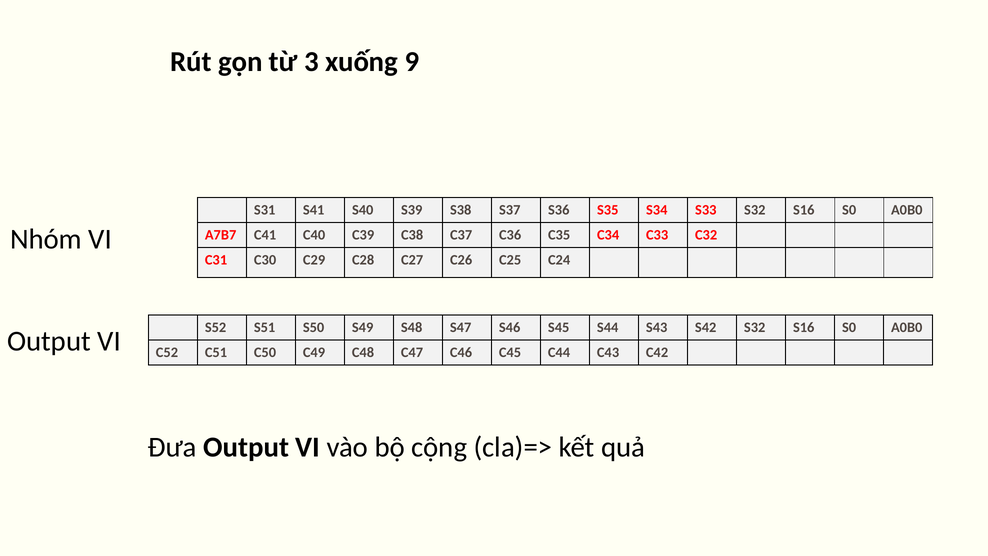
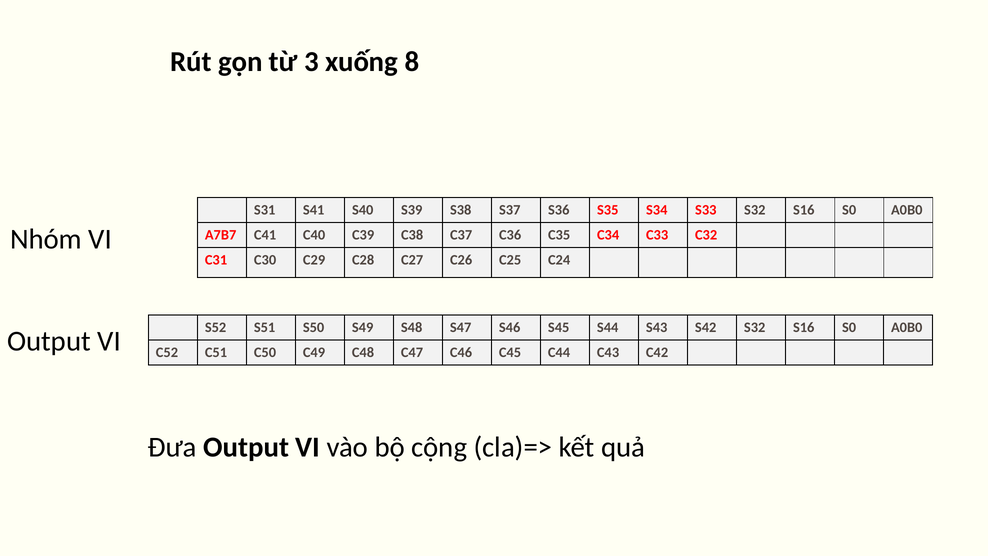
9: 9 -> 8 (412, 62)
